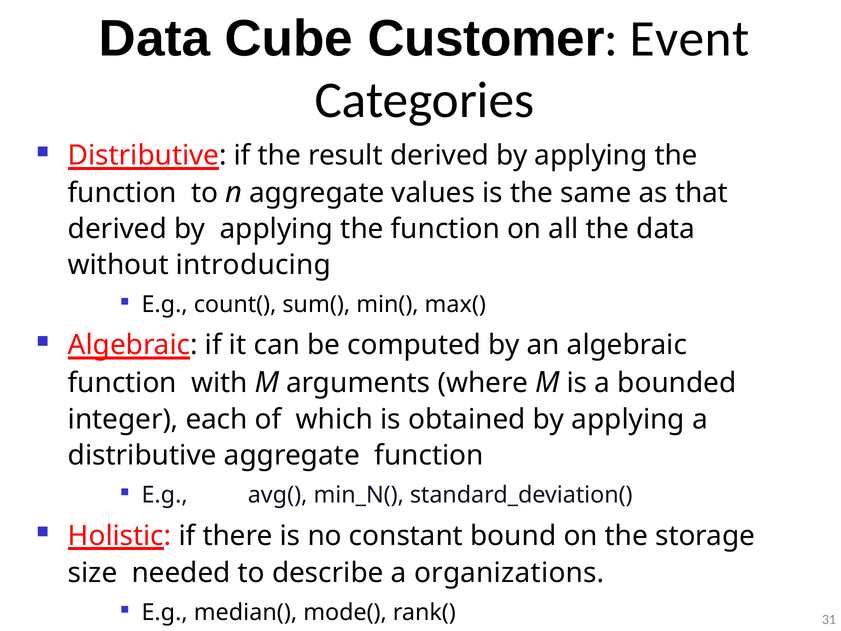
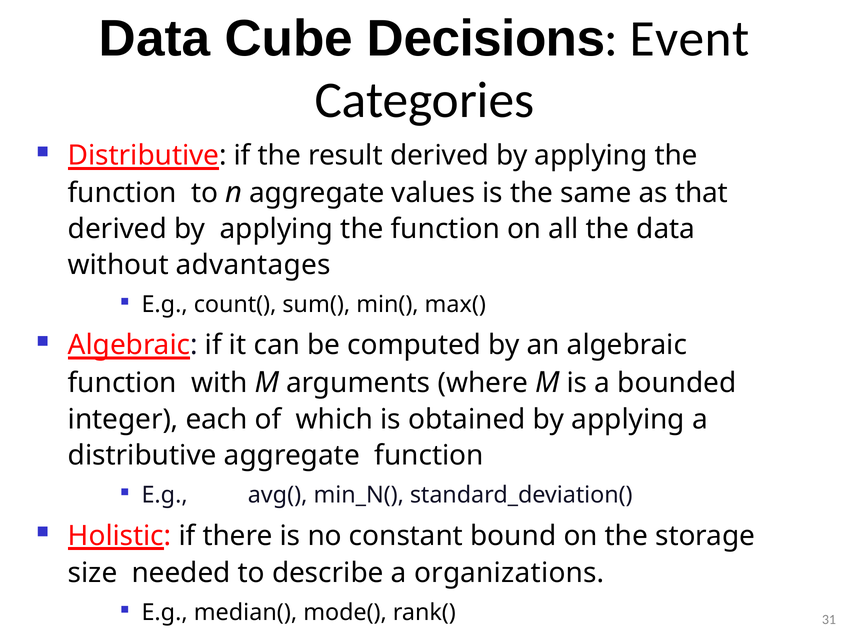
Customer: Customer -> Decisions (486, 39)
introducing: introducing -> advantages (253, 265)
